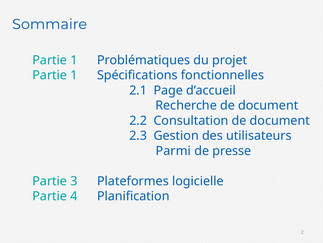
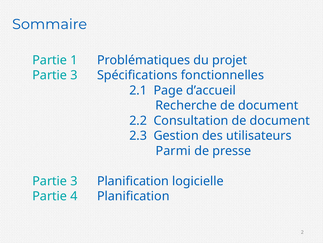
1: 1 -> 3 (74, 75)
3 Plateformes: Plateformes -> Planification (133, 181)
